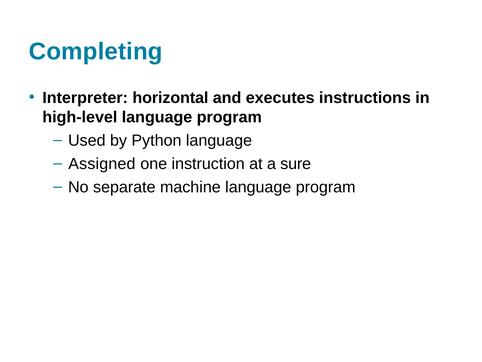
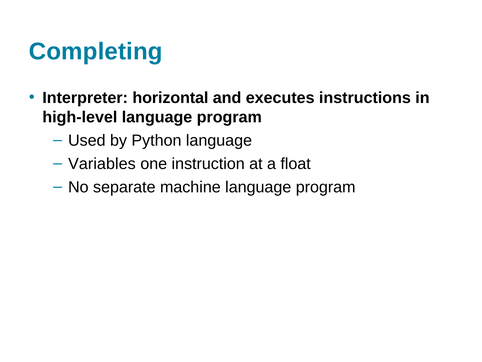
Assigned: Assigned -> Variables (102, 164)
sure: sure -> float (296, 164)
